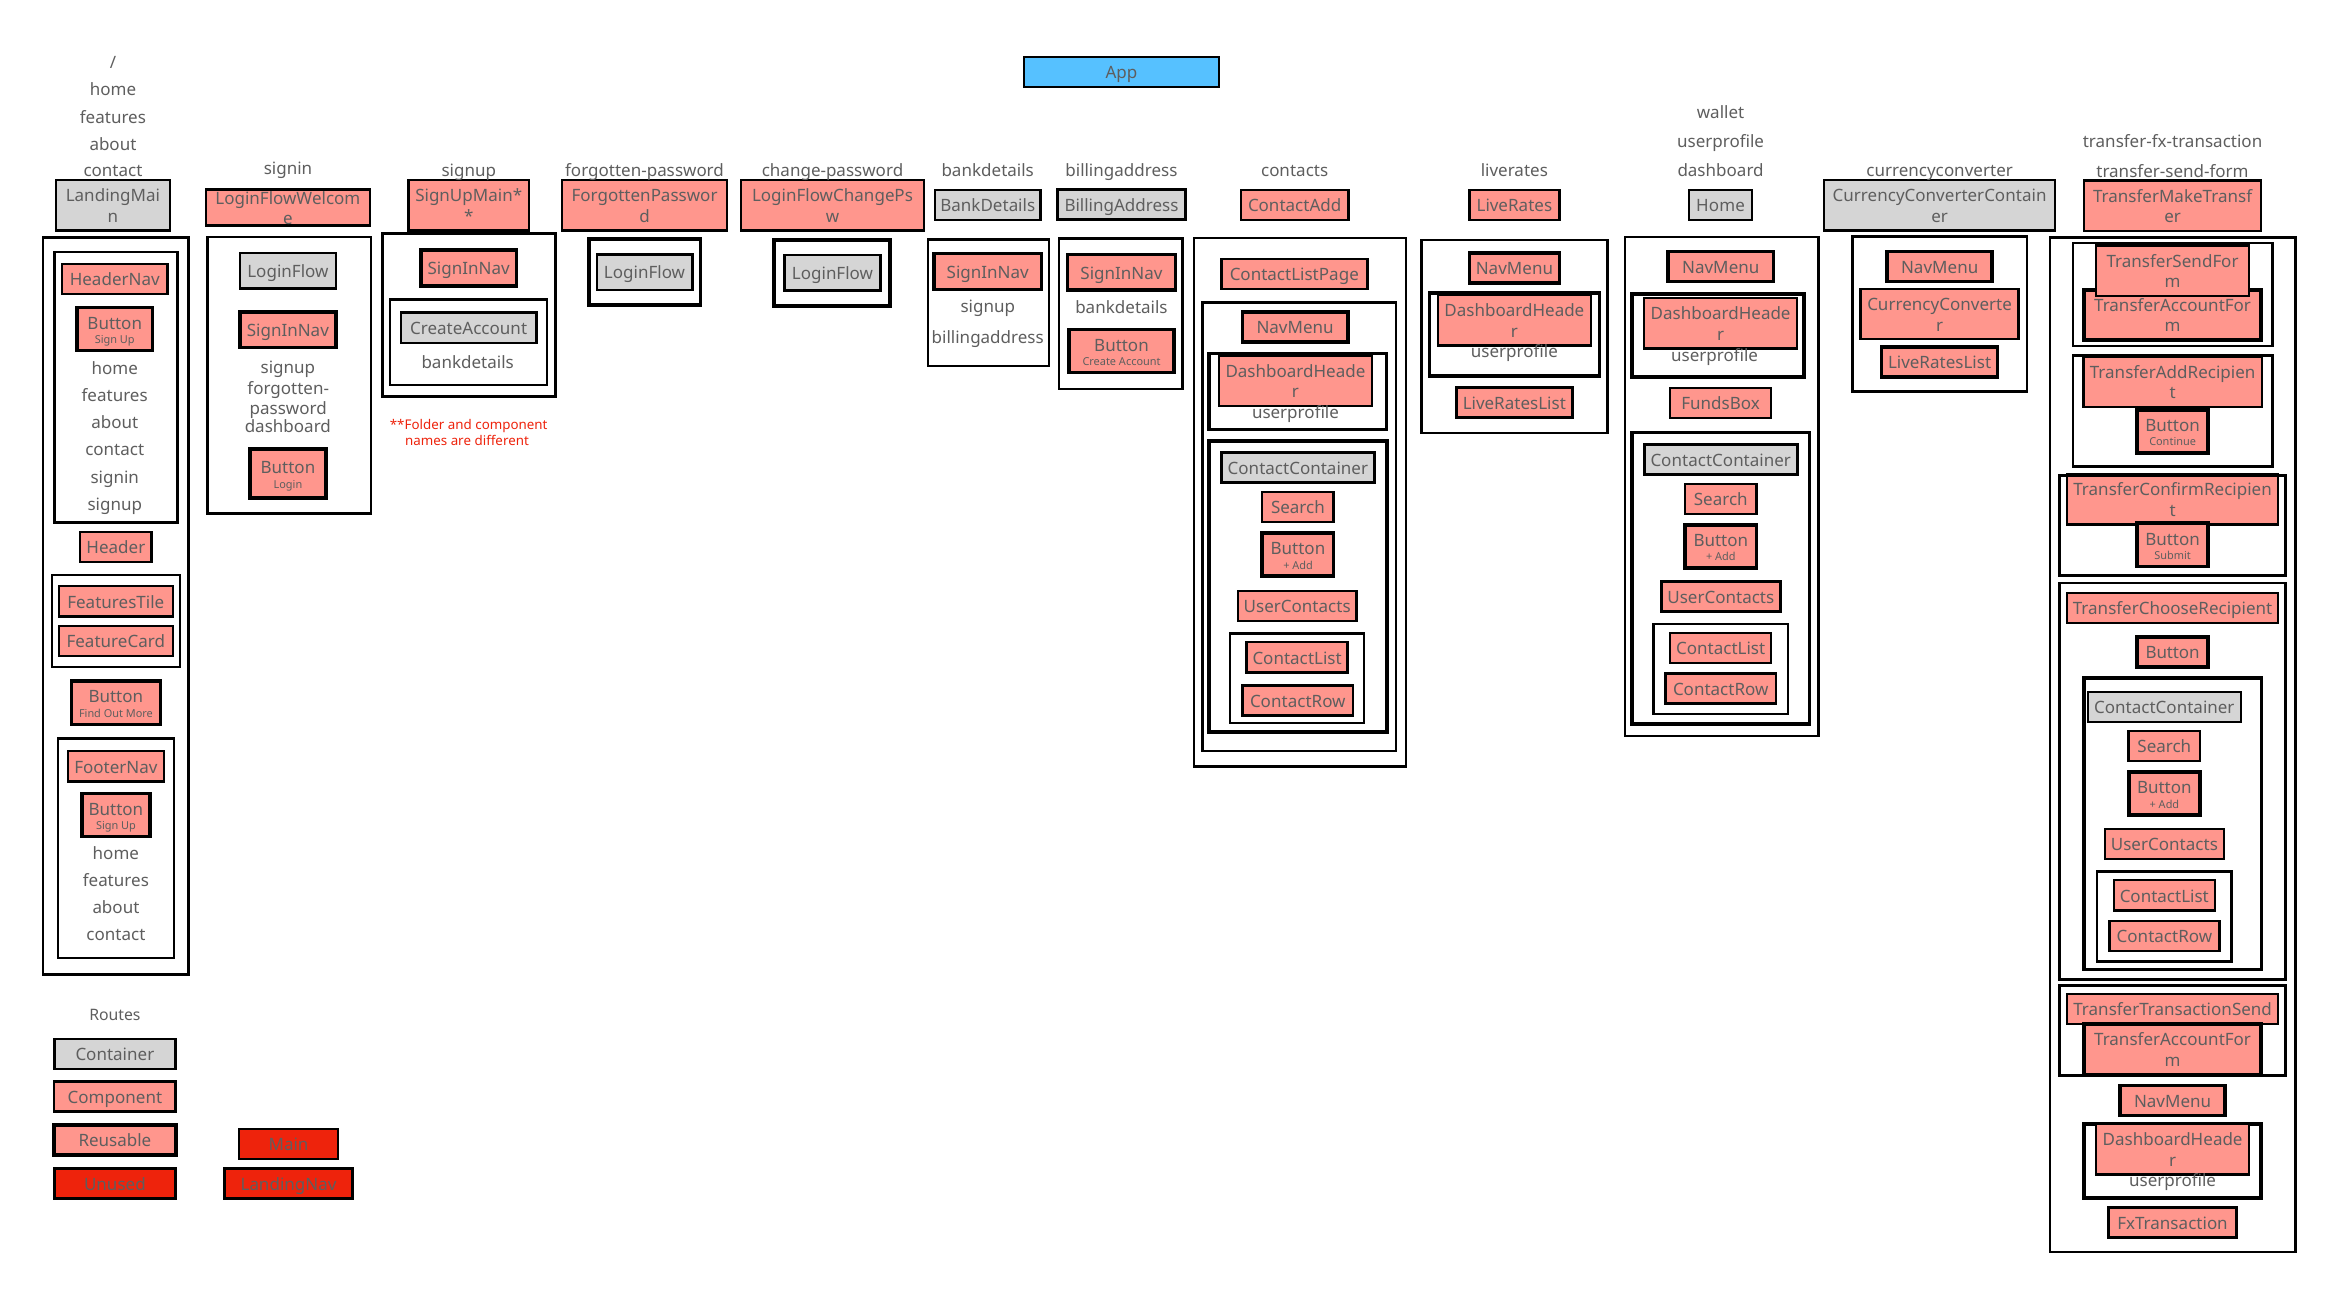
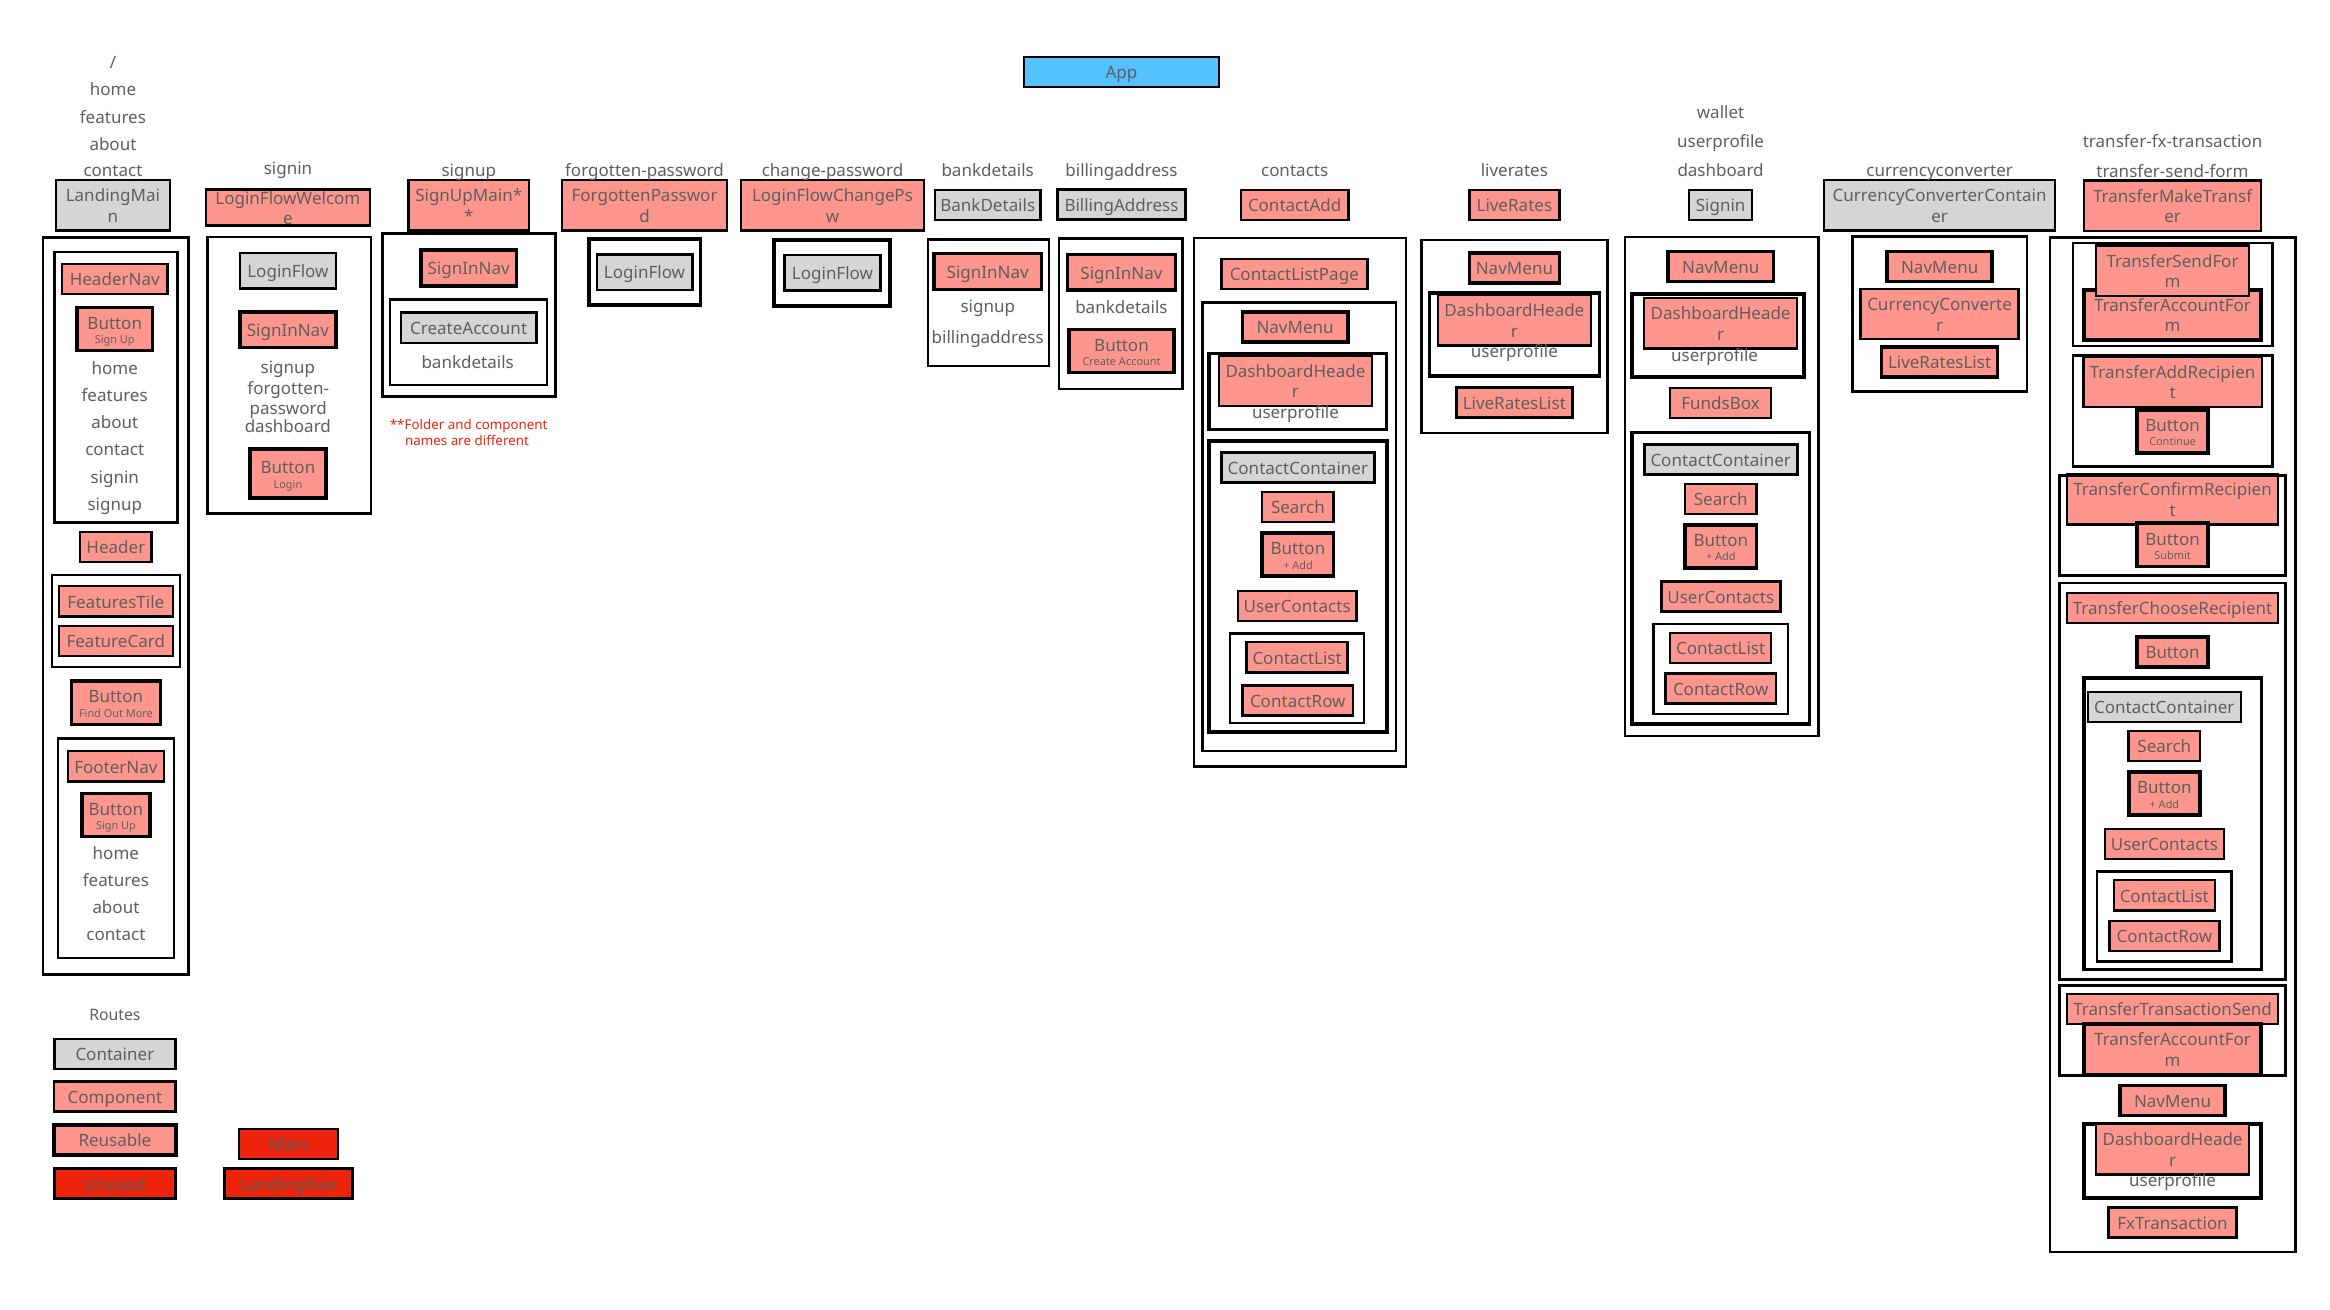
Home: Home -> Signin (1721, 206)
